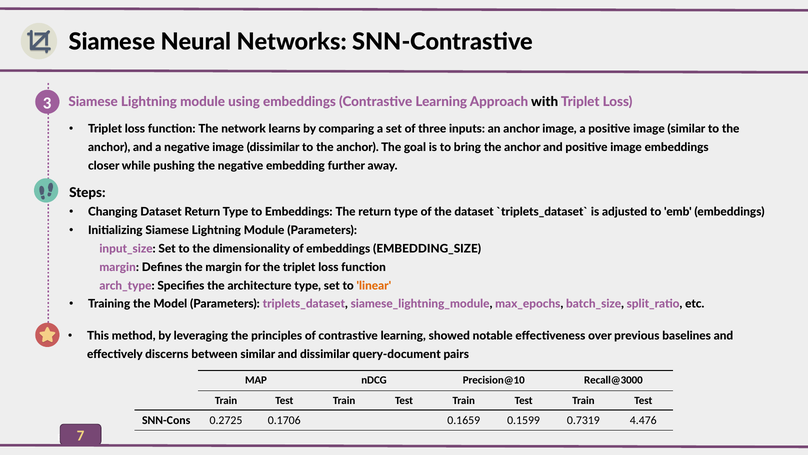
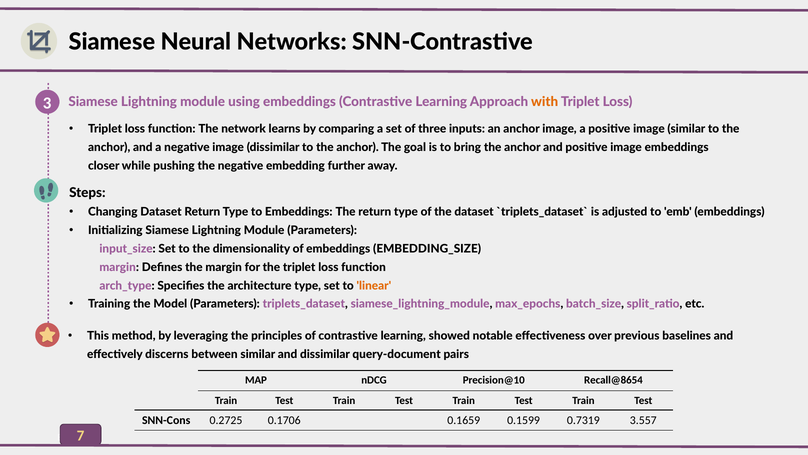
with colour: black -> orange (545, 102)
Recall@3000: Recall@3000 -> Recall@8654 (613, 380)
4.476: 4.476 -> 3.557 (643, 420)
